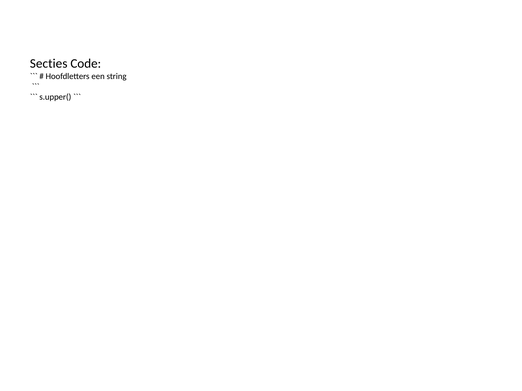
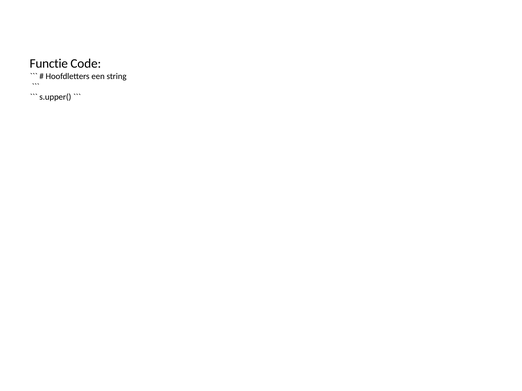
Secties: Secties -> Functie (49, 63)
